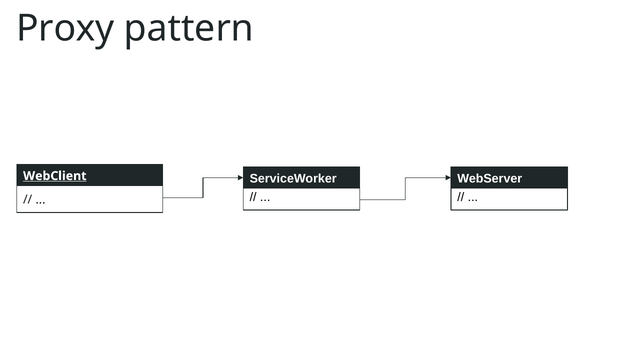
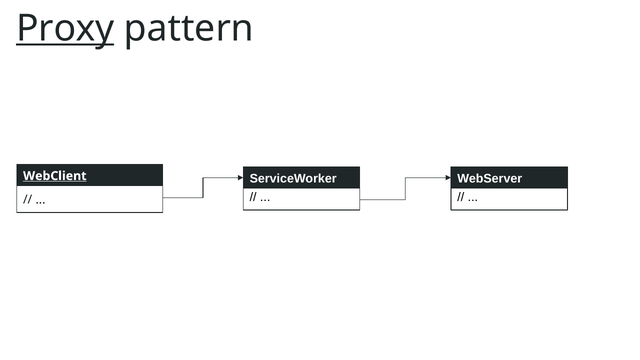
Proxy underline: none -> present (65, 28)
